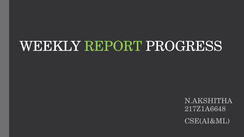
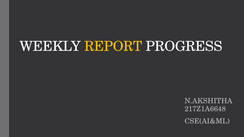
REPORT colour: light green -> yellow (113, 46)
